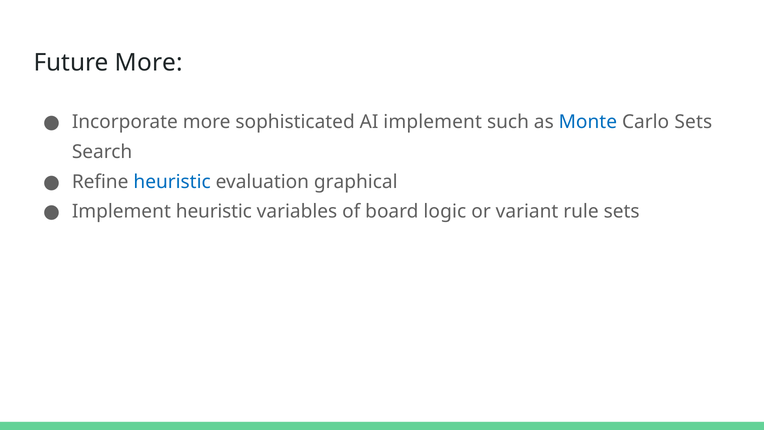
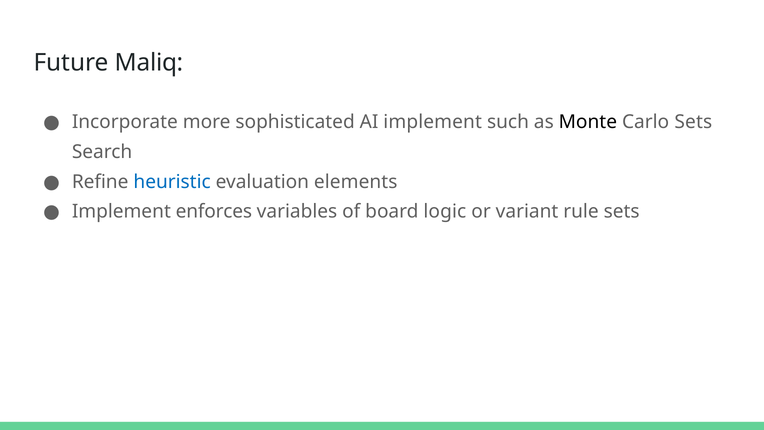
Future More: More -> Maliq (149, 63)
Monte colour: blue -> black (588, 122)
graphical: graphical -> elements (356, 182)
Implement heuristic: heuristic -> enforces (214, 211)
